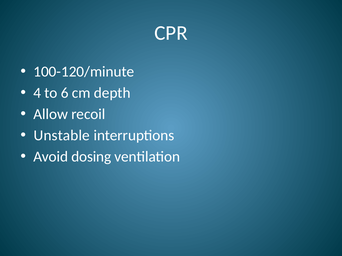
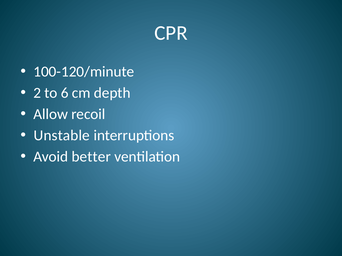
4: 4 -> 2 (37, 93)
dosing: dosing -> better (91, 157)
